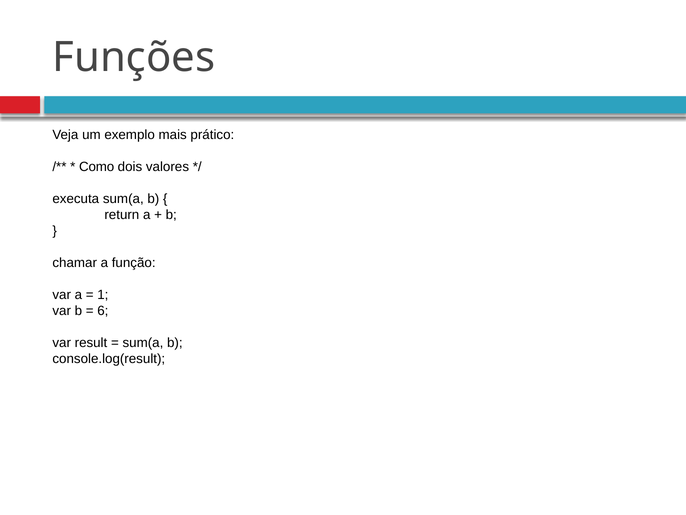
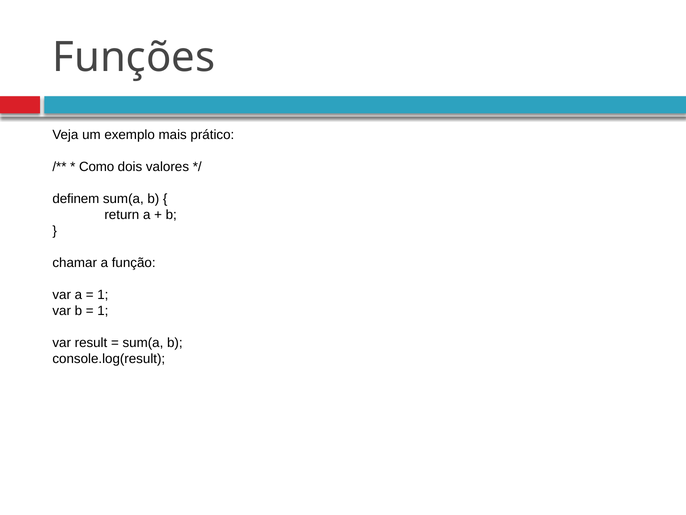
executa: executa -> definem (76, 199)
6: 6 -> 1 (103, 311)
